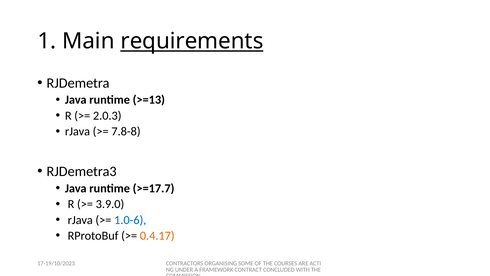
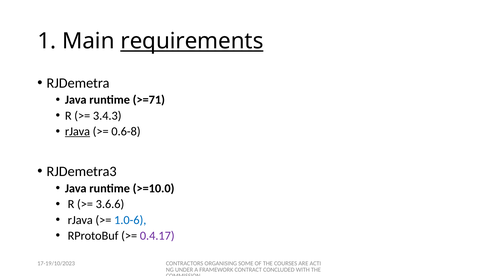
>=13: >=13 -> >=71 (149, 100)
2.0.3: 2.0.3 -> 3.4.3 (107, 116)
rJava underline: none -> present (77, 131)
7.8-8: 7.8-8 -> 0.6-8 (126, 131)
>=17.7: >=17.7 -> >=10.0 (154, 188)
3.9.0: 3.9.0 -> 3.6.6 (110, 204)
0.4.17 colour: orange -> purple (157, 235)
